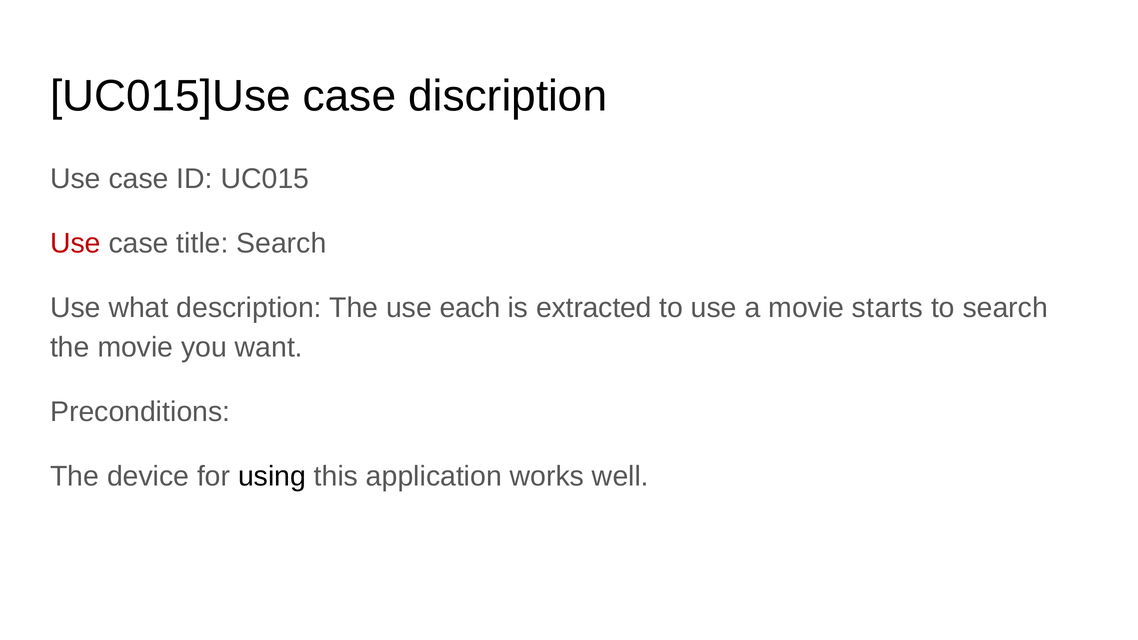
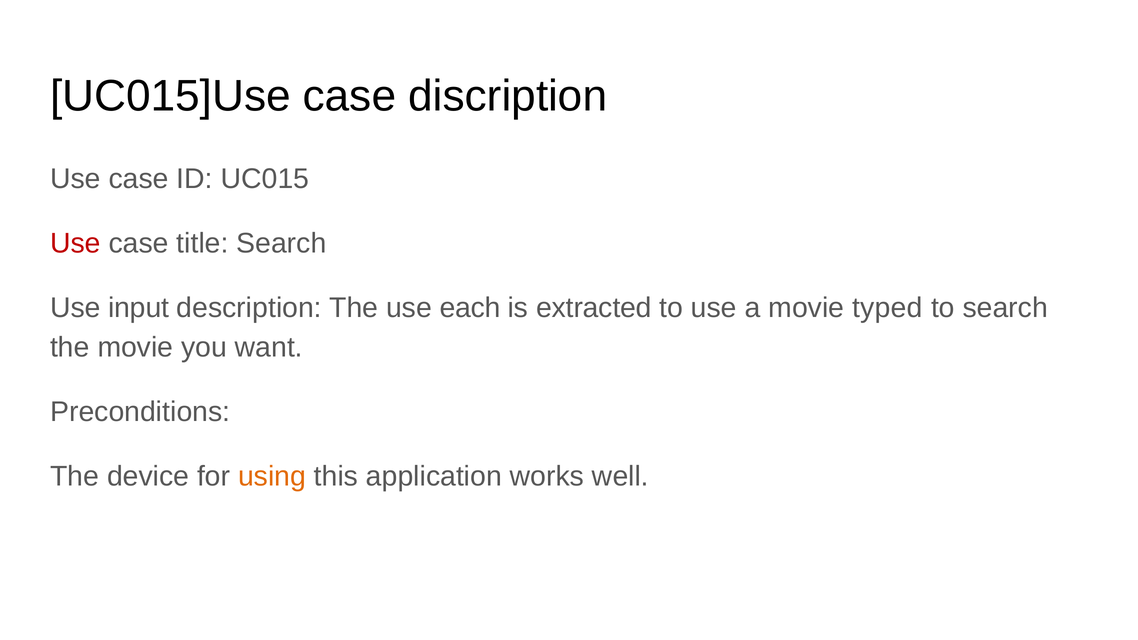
what: what -> input (139, 308)
starts: starts -> typed (887, 308)
using colour: black -> orange (272, 476)
